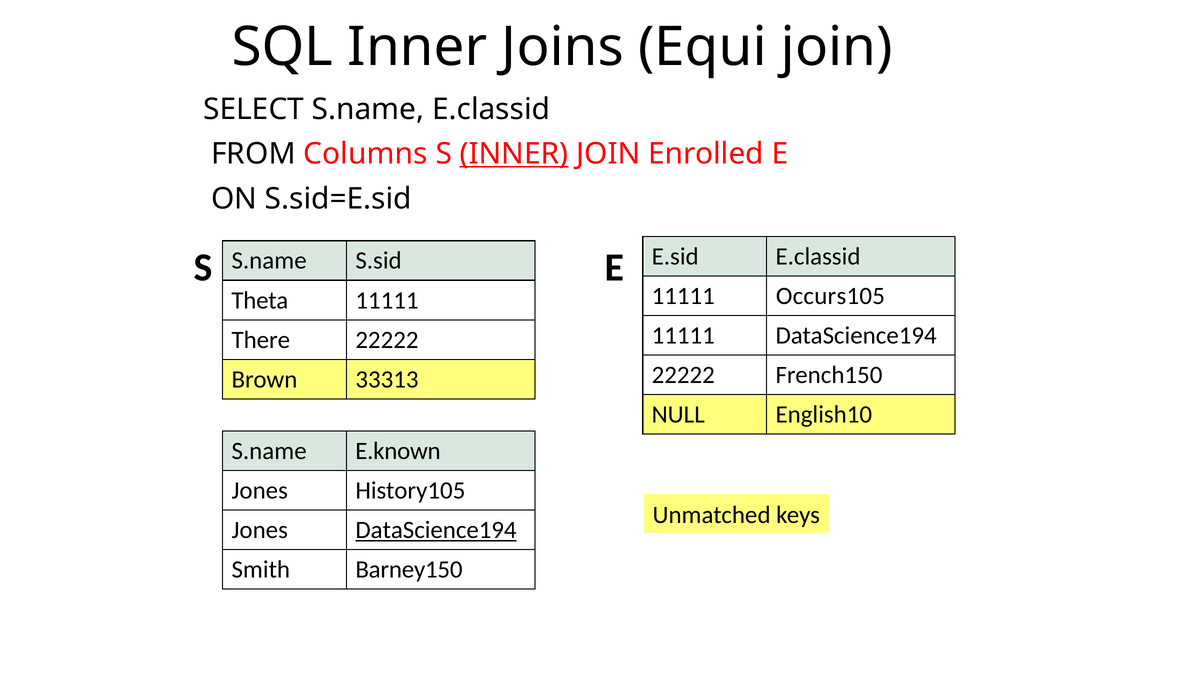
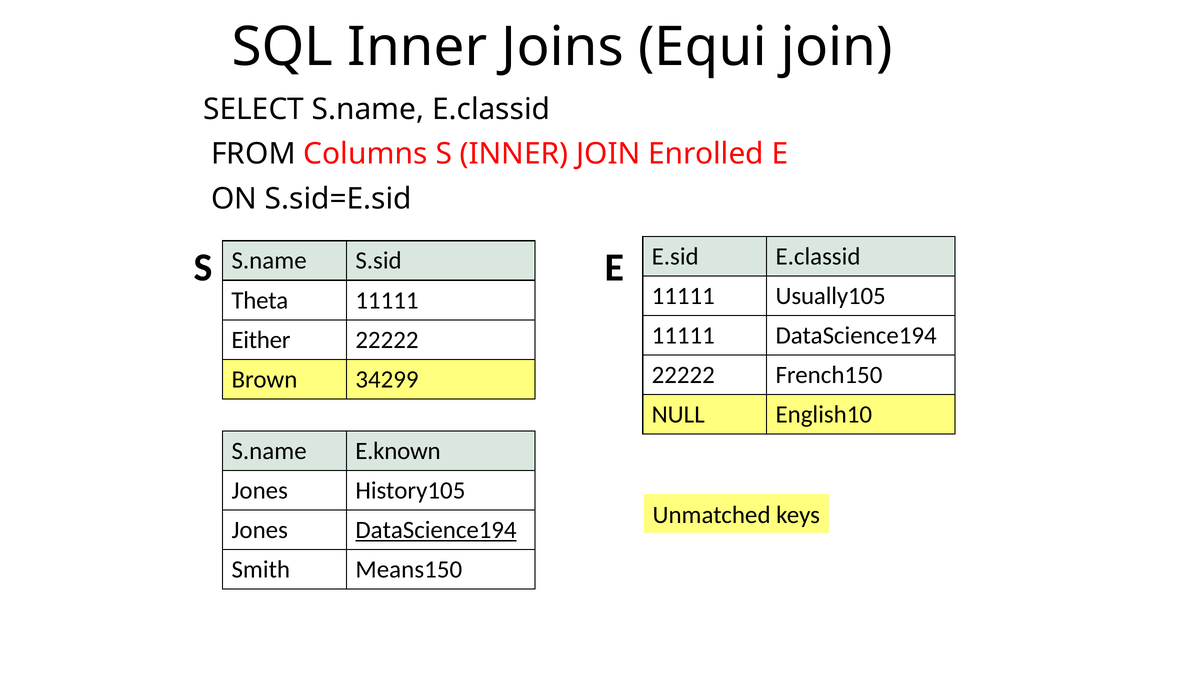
INNER underline: present -> none (514, 154)
Occurs105: Occurs105 -> Usually105 (831, 296)
There: There -> Either (261, 340)
33313: 33313 -> 34299 (387, 379)
Barney150: Barney150 -> Means150 (409, 569)
